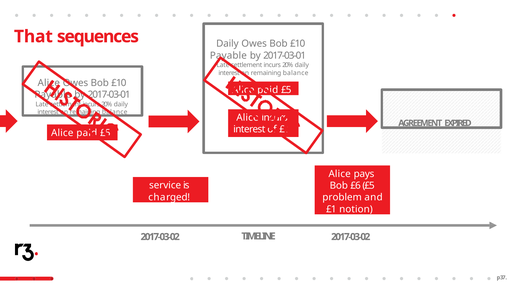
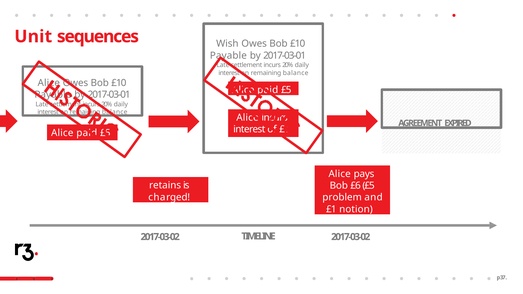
That: That -> Unit (33, 37)
Daily: Daily -> Wish (227, 44)
service: service -> retains (165, 186)
